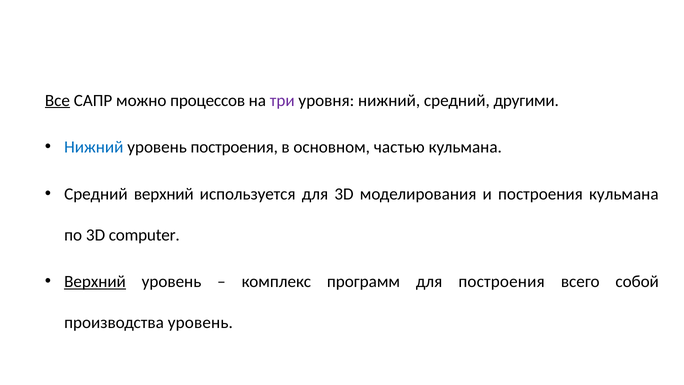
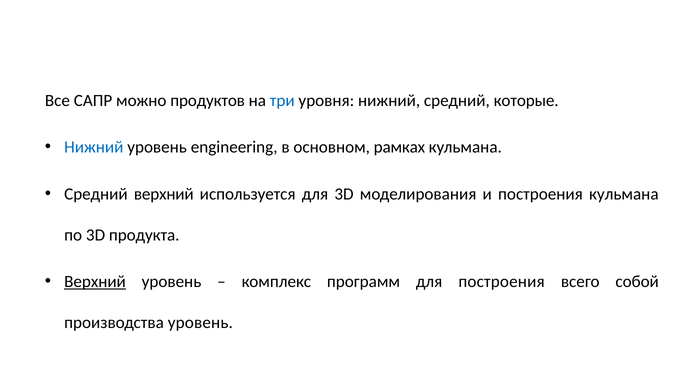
Все underline: present -> none (57, 100)
процессов: процессов -> продуктов (208, 100)
три colour: purple -> blue (282, 100)
другими: другими -> которые (526, 100)
уровень построения: построения -> engineering (234, 147)
частью: частью -> рамках (399, 147)
computer: computer -> продукта (144, 235)
